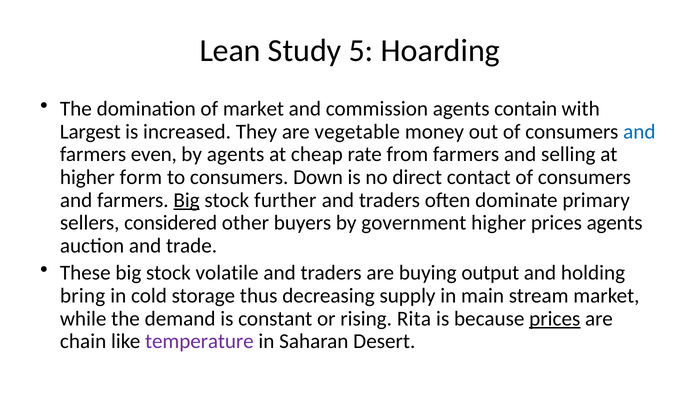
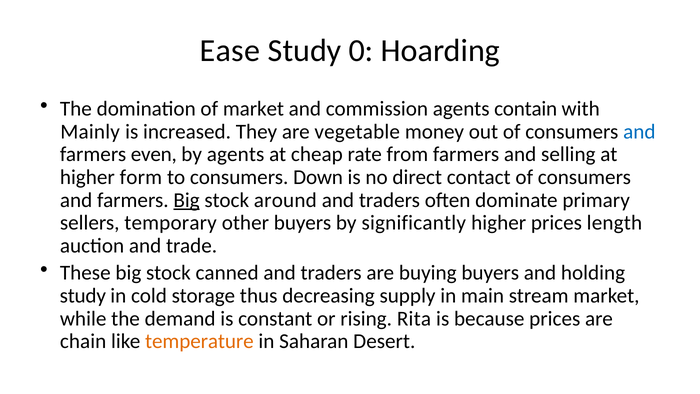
Lean: Lean -> Ease (230, 51)
5: 5 -> 0 (361, 51)
Largest: Largest -> Mainly (90, 132)
further: further -> around (285, 200)
considered: considered -> temporary (171, 223)
government: government -> significantly (414, 223)
prices agents: agents -> length (614, 223)
volatile: volatile -> canned (227, 273)
buying output: output -> buyers (490, 273)
bring: bring -> study (83, 296)
prices underline: present -> none (555, 318)
temperature colour: purple -> orange (199, 341)
